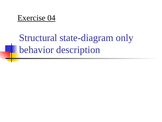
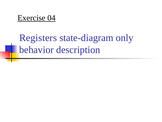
Structural: Structural -> Registers (38, 38)
